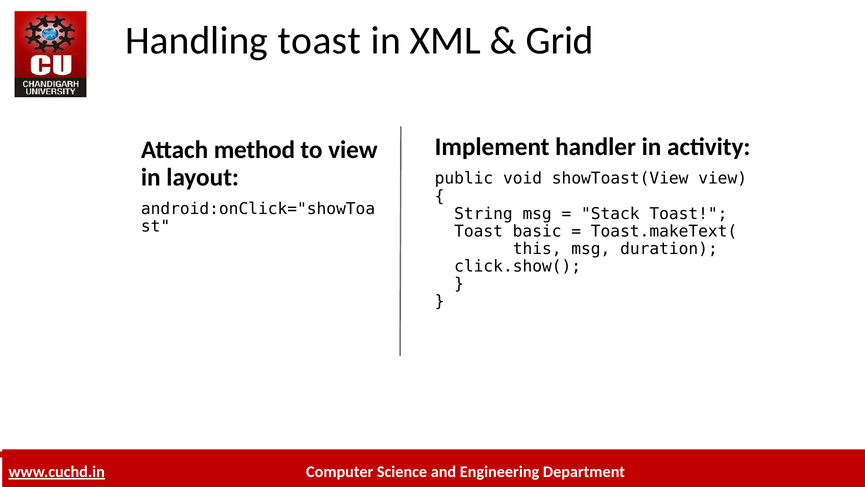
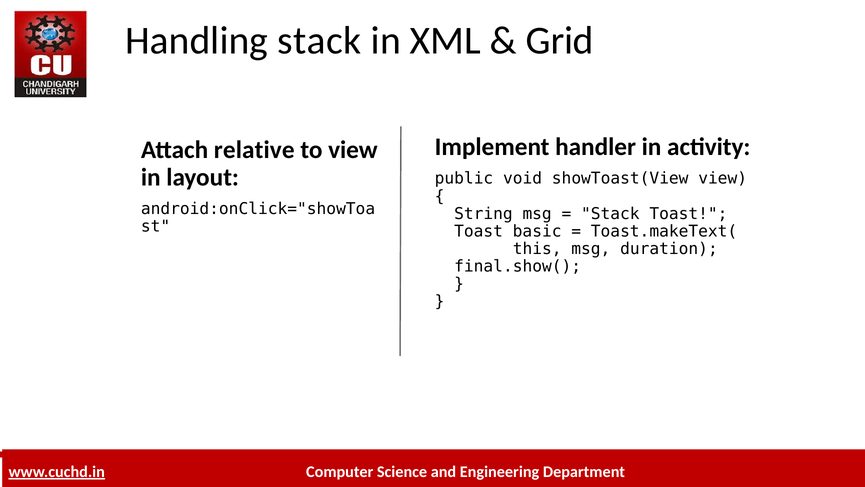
Handling toast: toast -> stack (319, 41)
method: method -> relative (254, 150)
click.show(: click.show( -> final.show( (518, 266)
